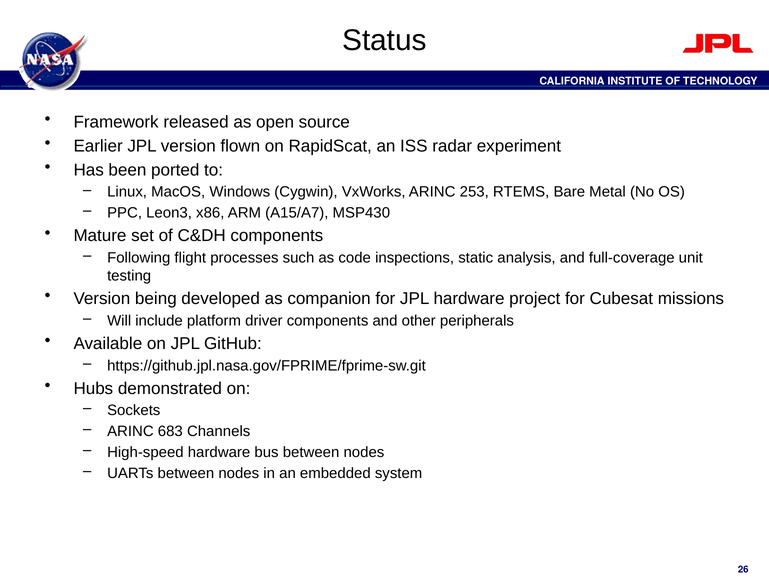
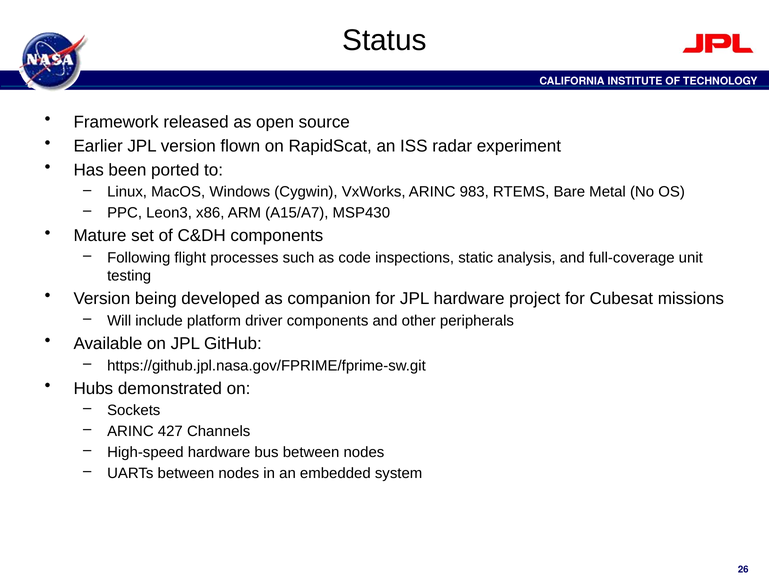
253: 253 -> 983 (474, 192)
683: 683 -> 427 (170, 431)
